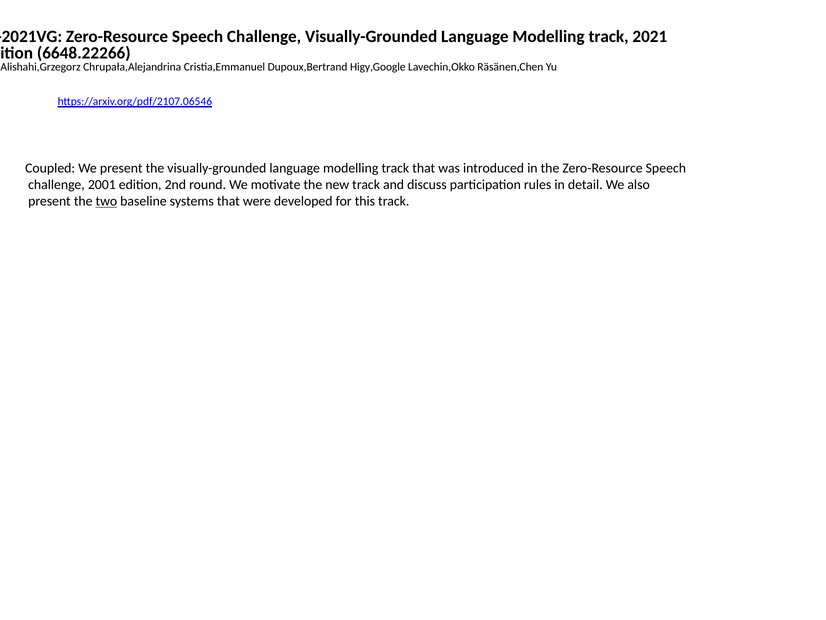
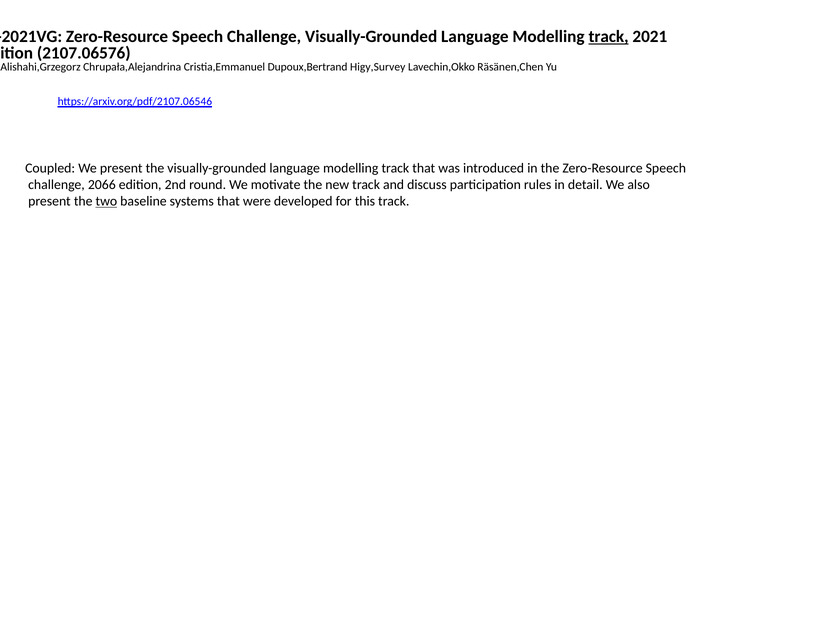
track underline: none -> present (609, 36)
6648.22266: 6648.22266 -> 2107.06576 (84, 53)
Higy,Google: Higy,Google -> Higy,Survey (378, 67)
2001: 2001 -> 2066 (102, 185)
